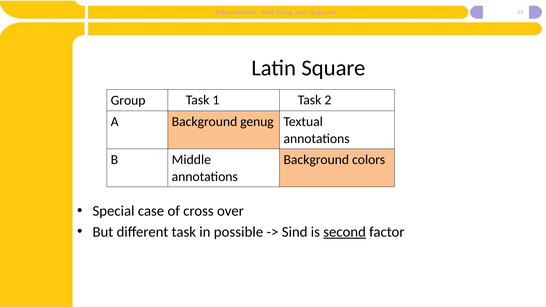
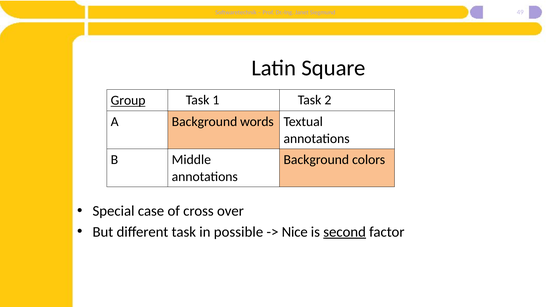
Group underline: none -> present (128, 100)
genug: genug -> words (257, 122)
Sind: Sind -> Nice (295, 232)
